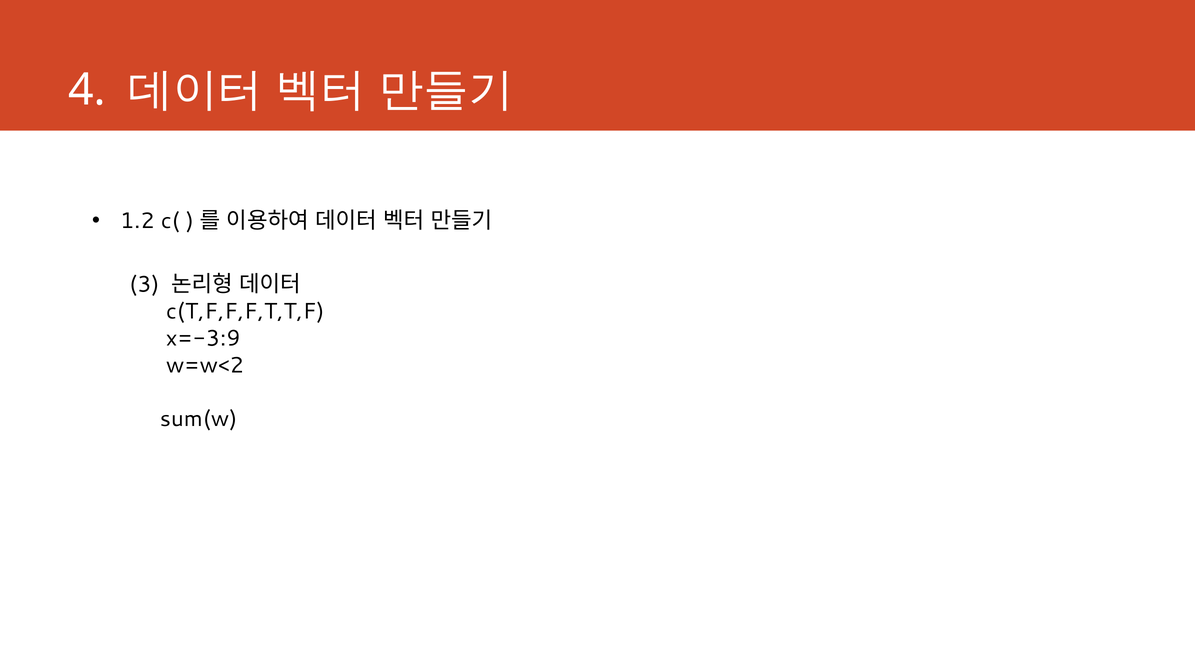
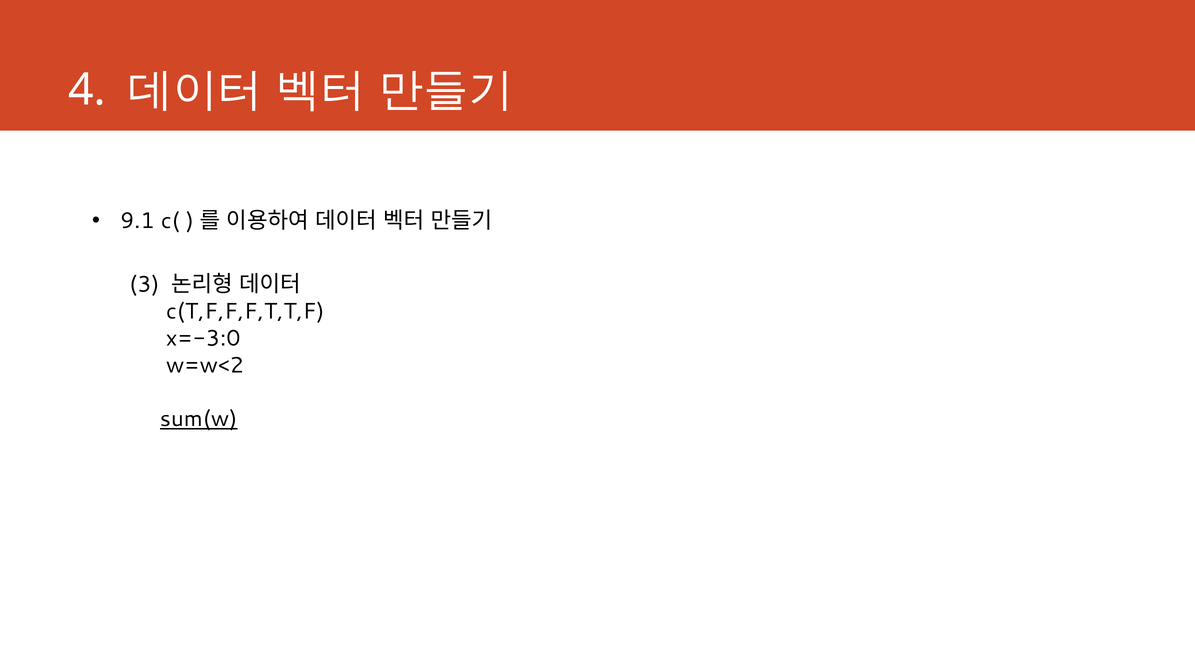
1.2: 1.2 -> 9.1 (137, 221)
x=-3:9: x=-3:9 -> x=-3:0 (203, 338)
sum(w underline: none -> present (199, 419)
